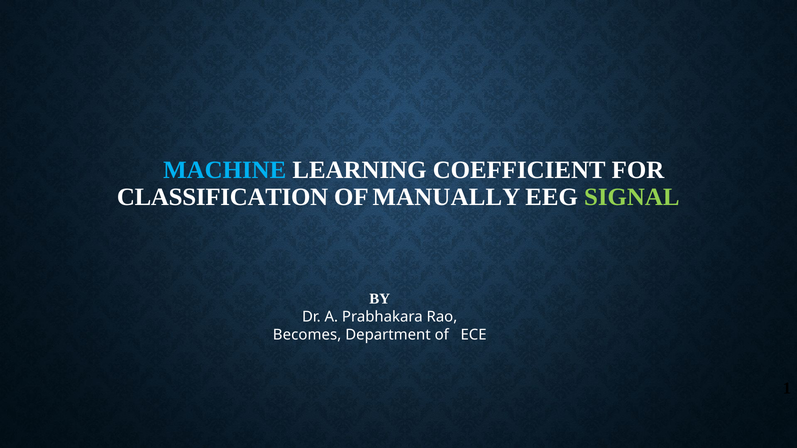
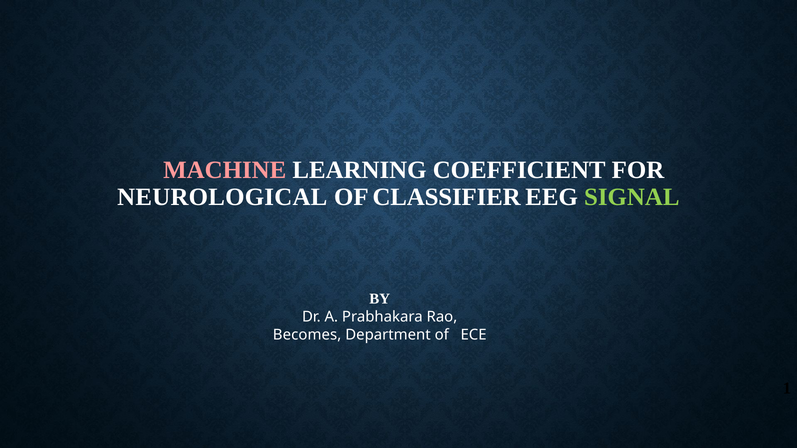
MACHINE colour: light blue -> pink (225, 170)
CLASSIFICATION: CLASSIFICATION -> NEUROLOGICAL (222, 197)
MANUALLY: MANUALLY -> CLASSIFIER (447, 197)
